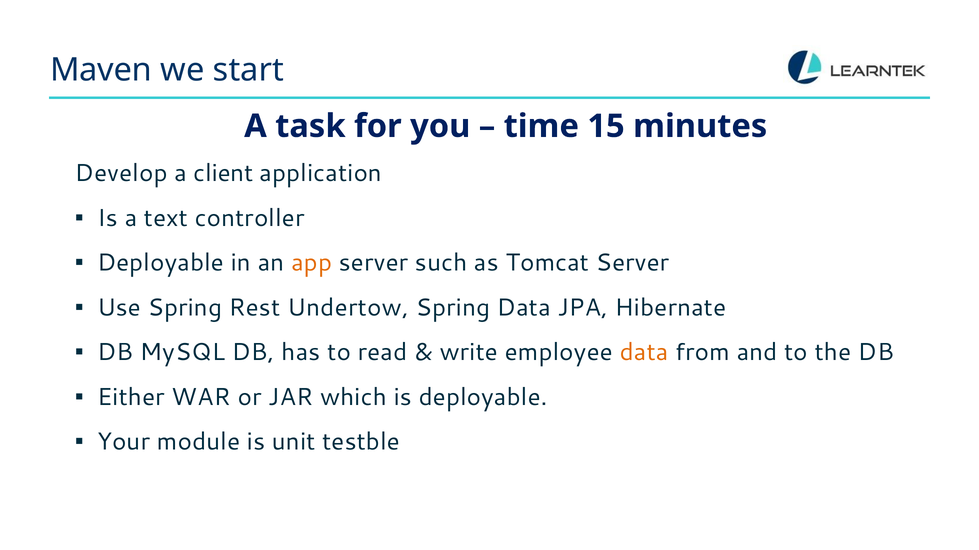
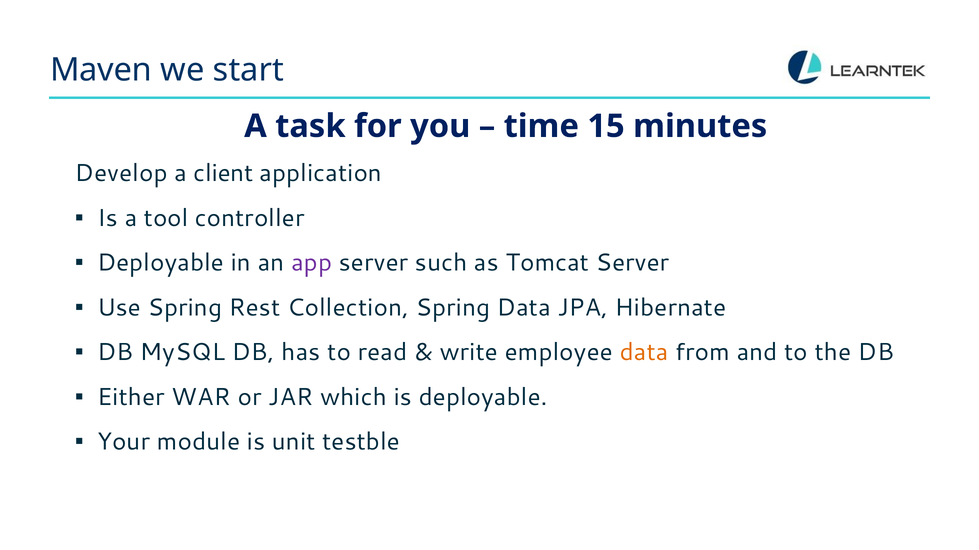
text: text -> tool (166, 218)
app colour: orange -> purple (312, 263)
Undertow: Undertow -> Collection (348, 308)
